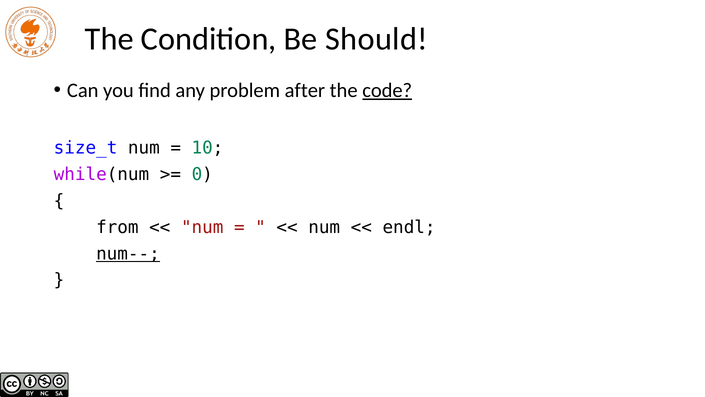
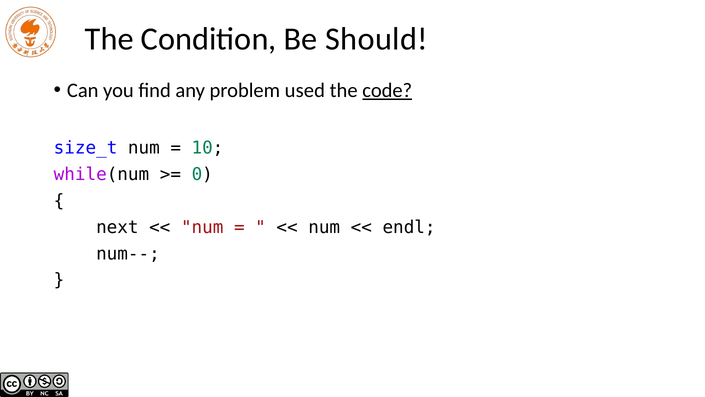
after: after -> used (305, 90)
from: from -> next (117, 227)
num-- underline: present -> none (128, 253)
